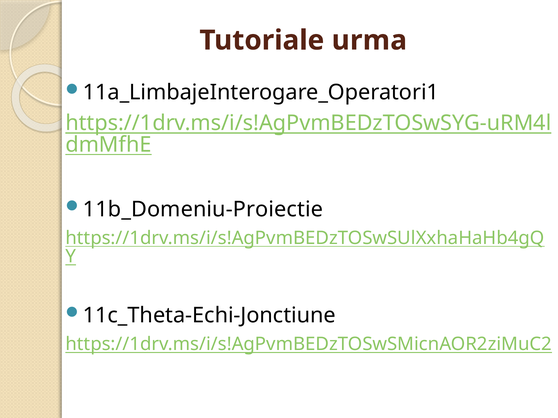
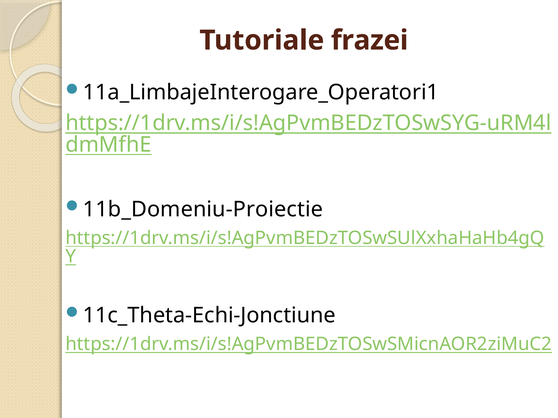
urma: urma -> frazei (370, 40)
